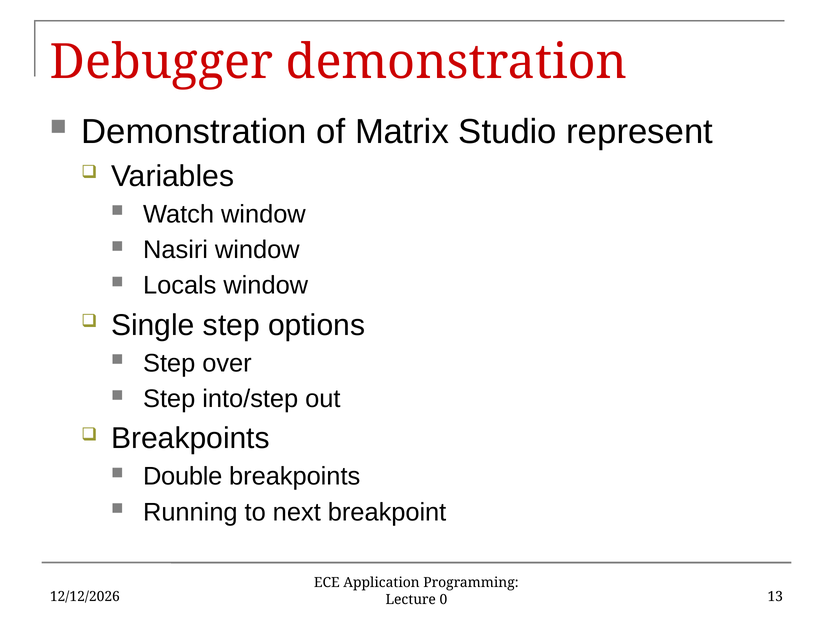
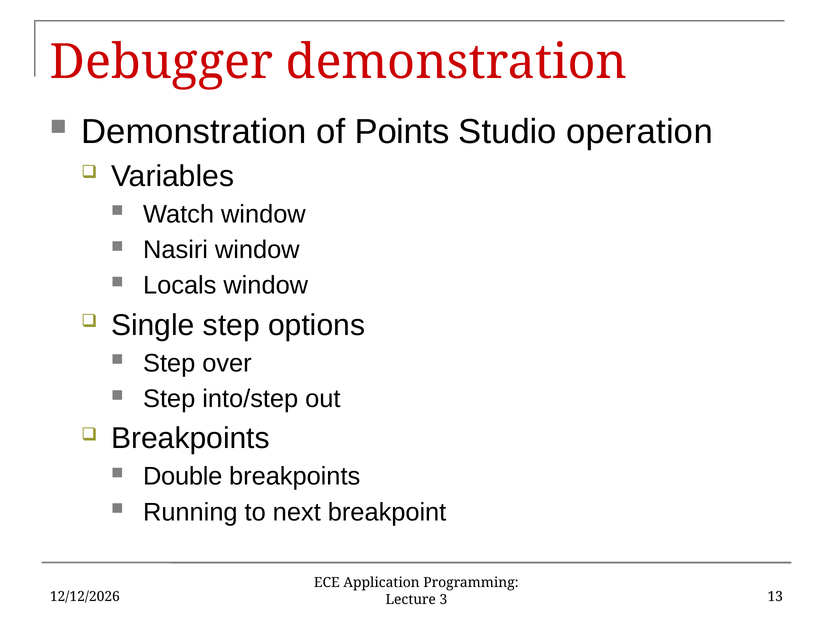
Matrix: Matrix -> Points (402, 132)
represent: represent -> operation (640, 132)
0: 0 -> 3 (443, 599)
